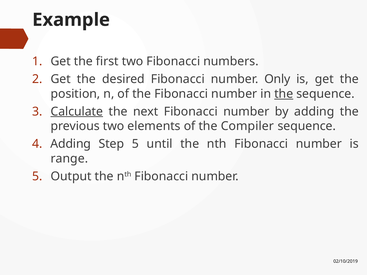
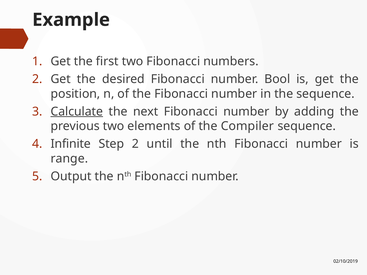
Only: Only -> Bool (277, 79)
the underline: present -> none (284, 94)
Adding: Adding -> Infinite (71, 144)
Step 5: 5 -> 2 (135, 144)
